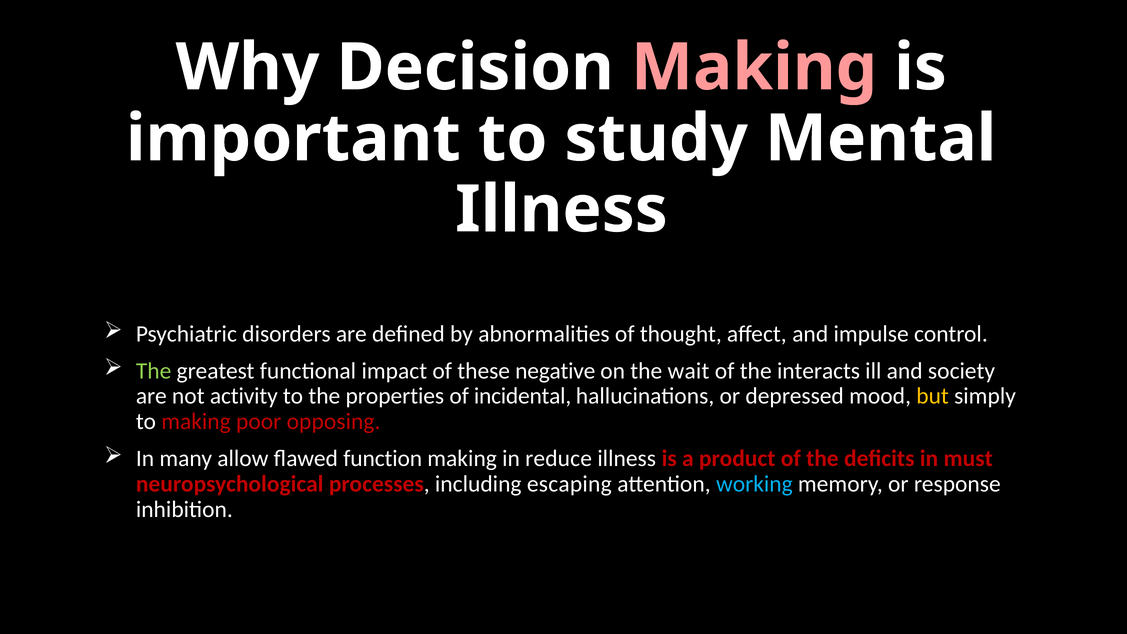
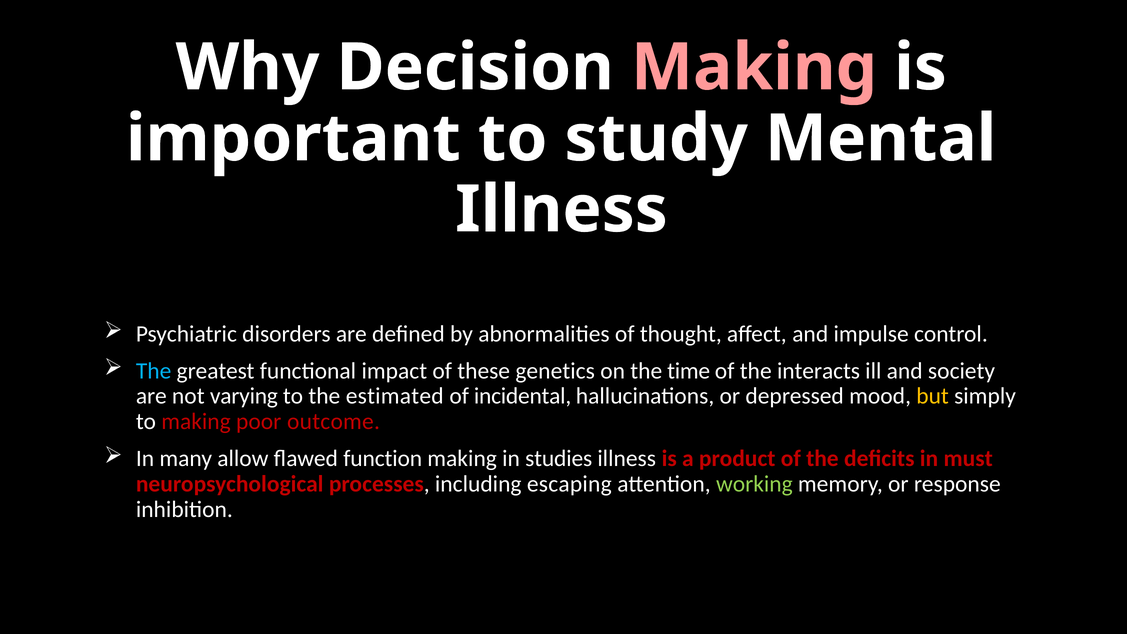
The colour: light green -> light blue (154, 371)
negative: negative -> genetics (555, 371)
wait: wait -> time (689, 371)
activity: activity -> varying (244, 396)
properties: properties -> estimated (395, 396)
opposing: opposing -> outcome (334, 422)
reduce: reduce -> studies (559, 459)
working colour: light blue -> light green (754, 484)
